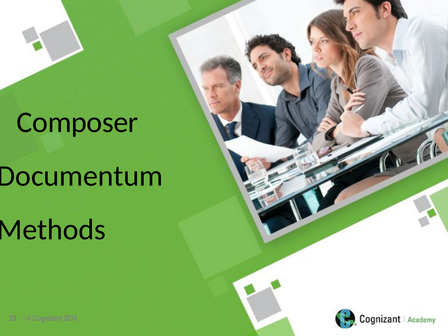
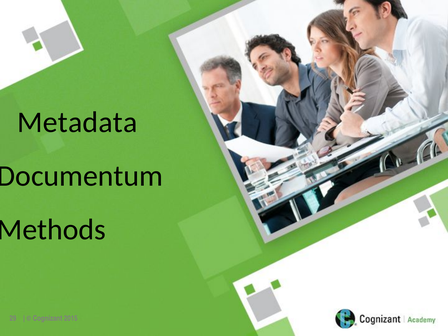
Composer: Composer -> Metadata (77, 122)
